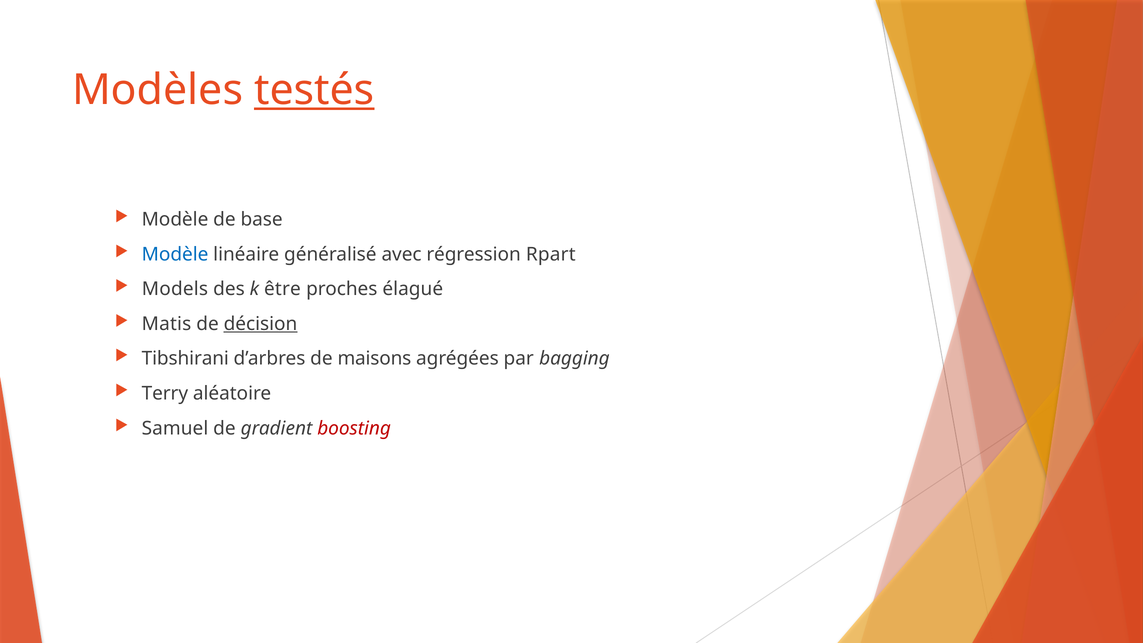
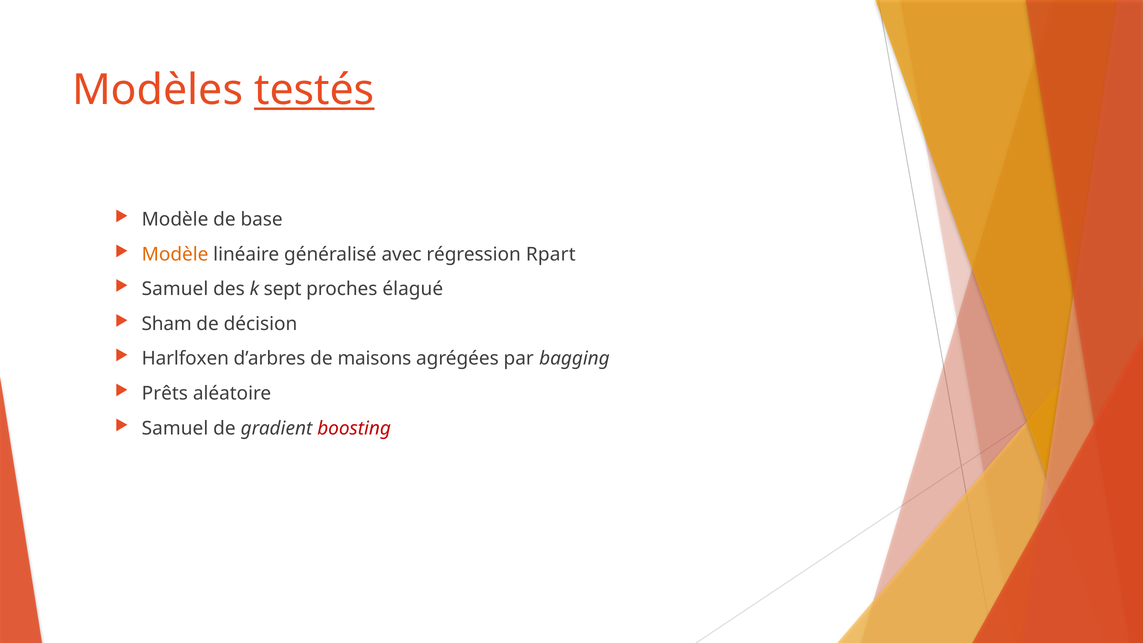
Modèle colour: blue -> orange (175, 254)
Models: Models -> Samuel (175, 289)
être: être -> sept (283, 289)
Matis: Matis -> Sham (167, 324)
décision underline: present -> none (260, 324)
Tibshirani: Tibshirani -> Harlfoxen (185, 359)
Terry: Terry -> Prêts (165, 393)
